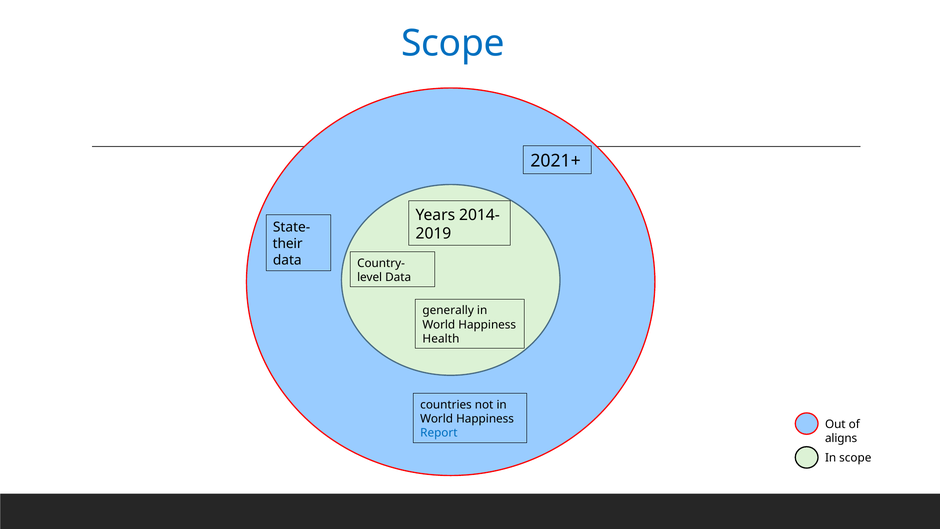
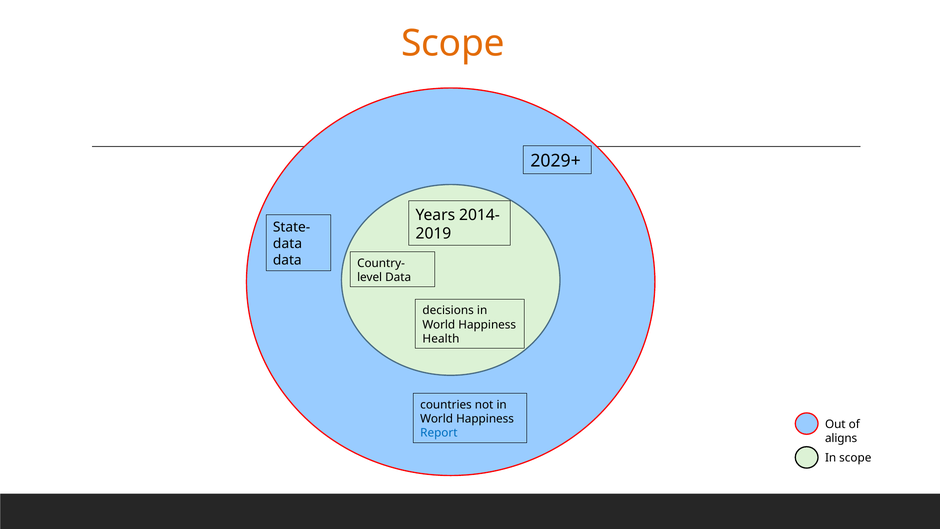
Scope colour: blue -> orange (453, 43)
2021+: 2021+ -> 2029+ (556, 161)
their: their -> data (288, 244)
generally: generally -> decisions (448, 310)
